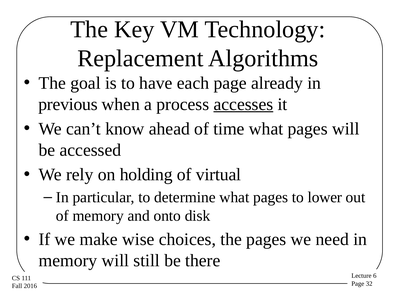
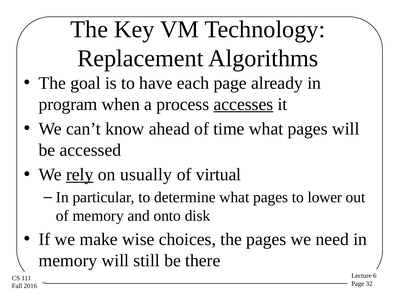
previous: previous -> program (68, 104)
rely underline: none -> present (80, 175)
holding: holding -> usually (146, 175)
